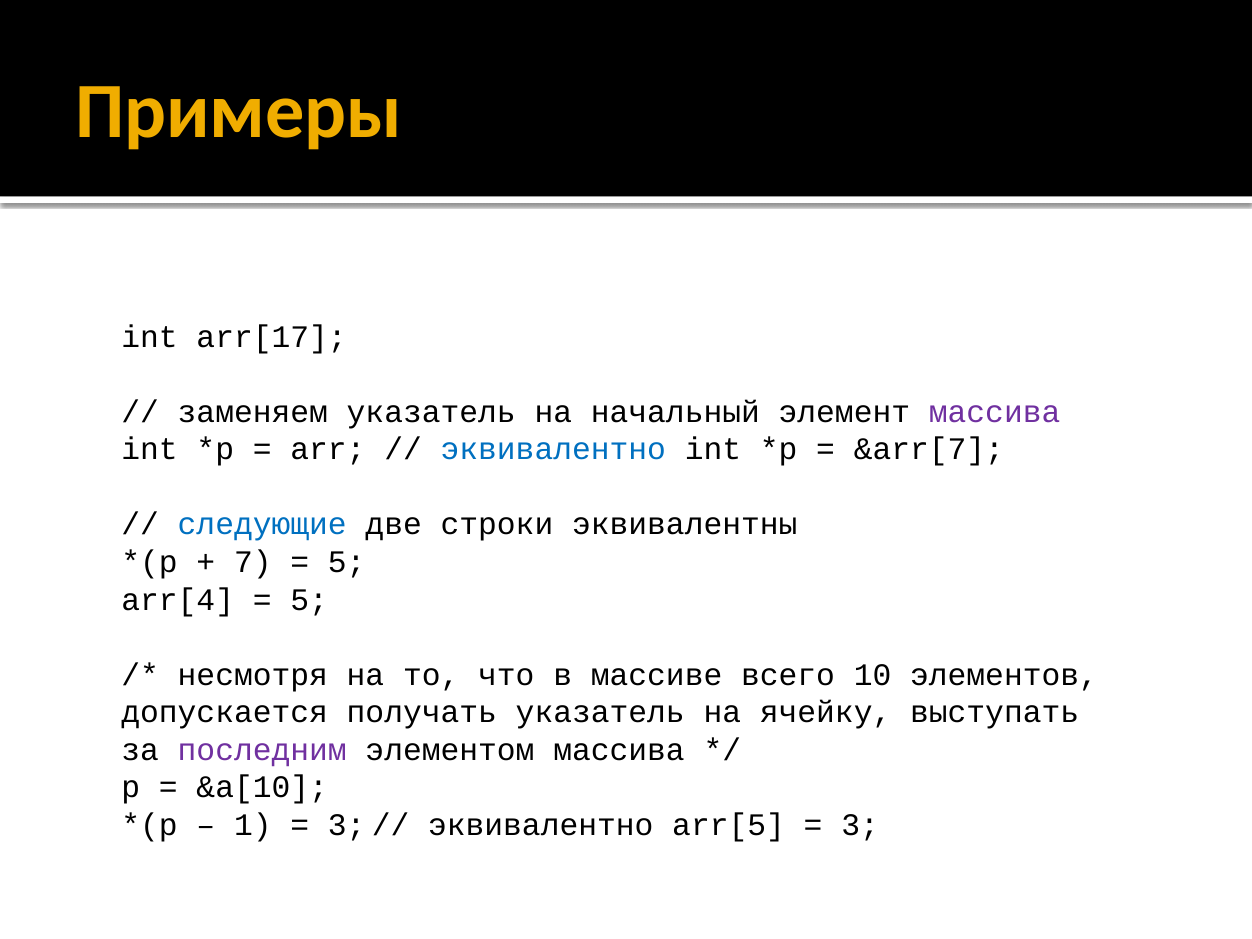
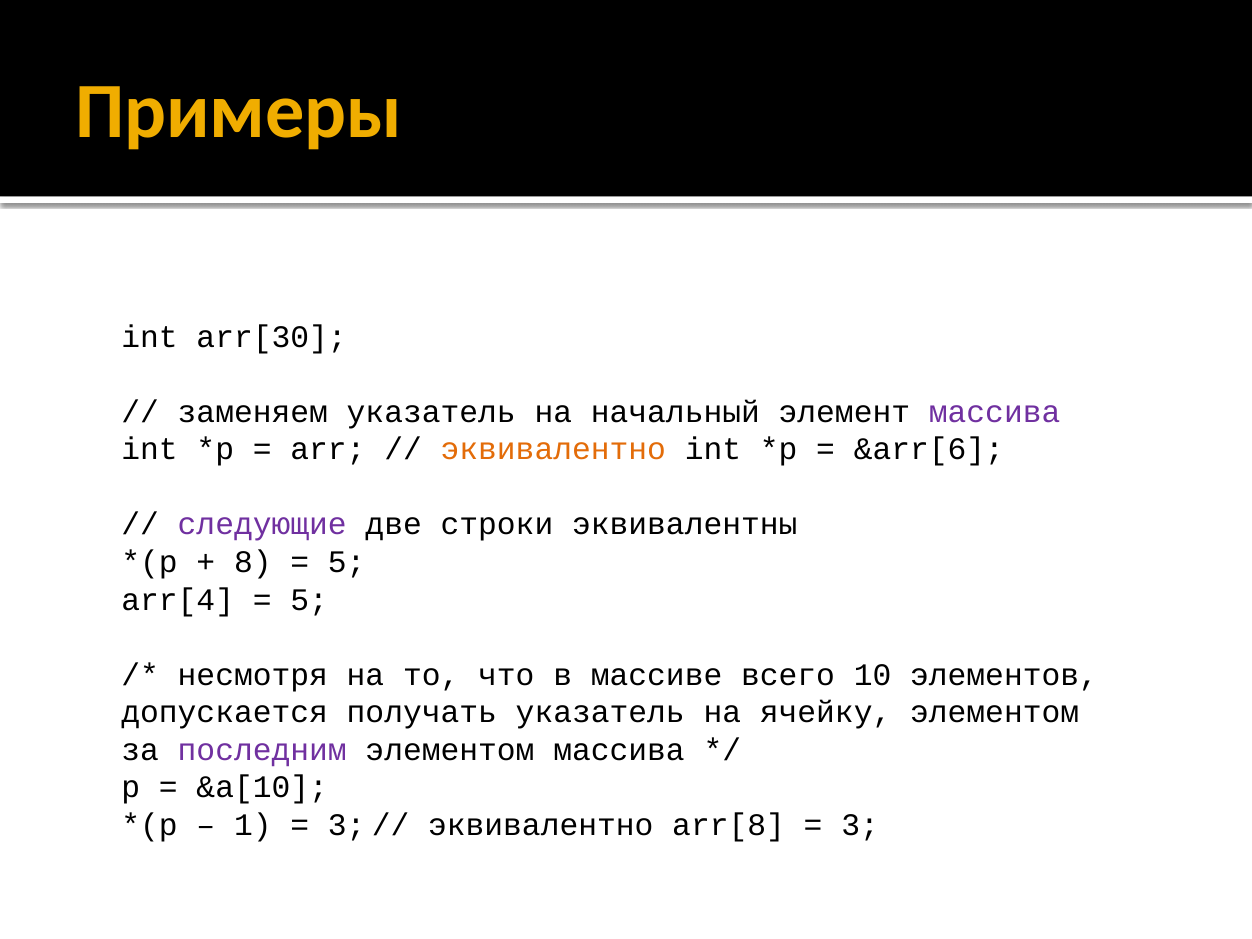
arr[17: arr[17 -> arr[30 (272, 337)
эквивалентно colour: blue -> orange (553, 450)
&arr[7: &arr[7 -> &arr[6 (929, 450)
следующие colour: blue -> purple (262, 525)
7: 7 -> 8 (253, 562)
ячейку выступать: выступать -> элементом (995, 712)
arr[5: arr[5 -> arr[8 (729, 825)
